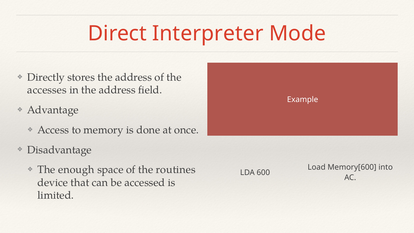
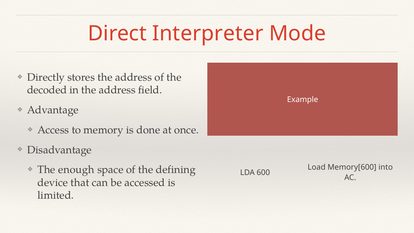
accesses: accesses -> decoded (47, 90)
routines: routines -> defining (176, 170)
